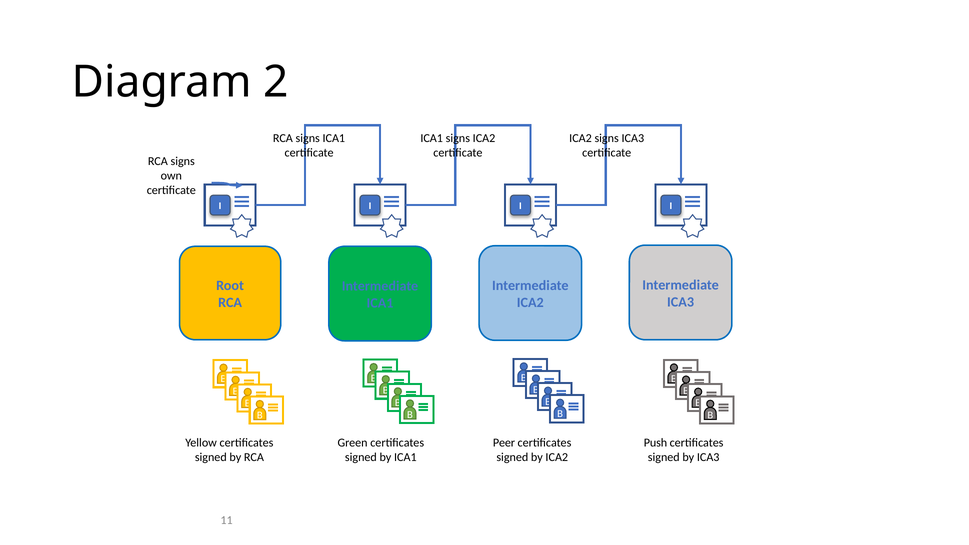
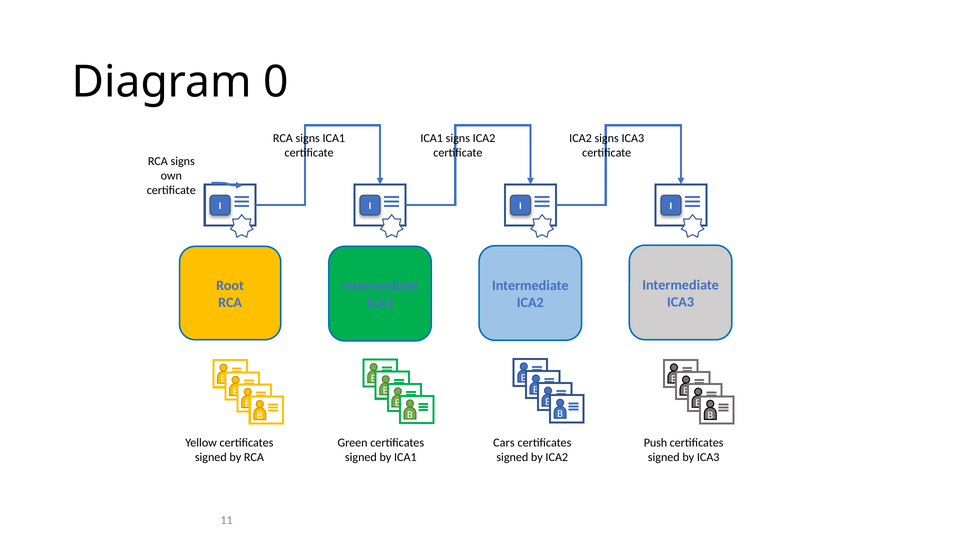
2: 2 -> 0 (276, 82)
Peer: Peer -> Cars (504, 443)
